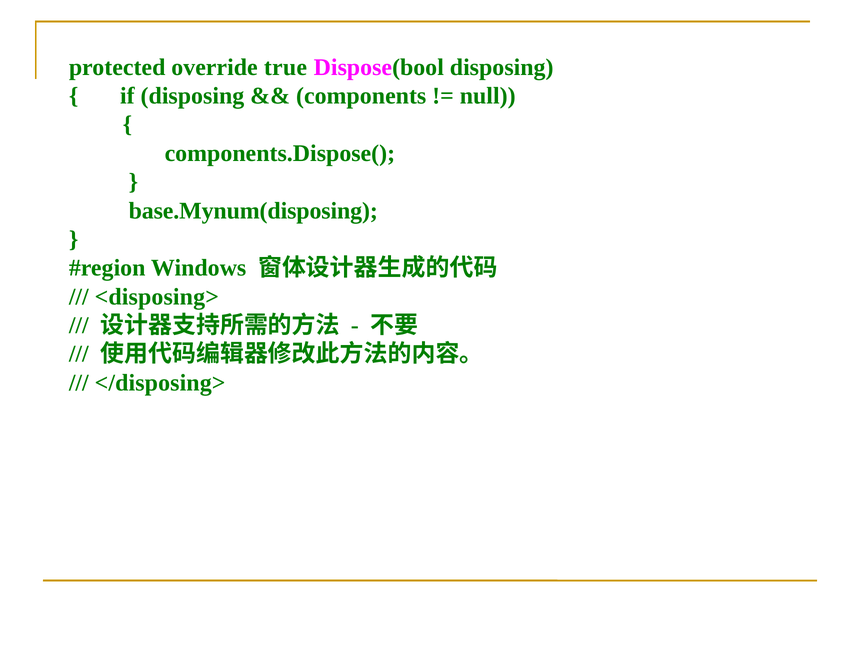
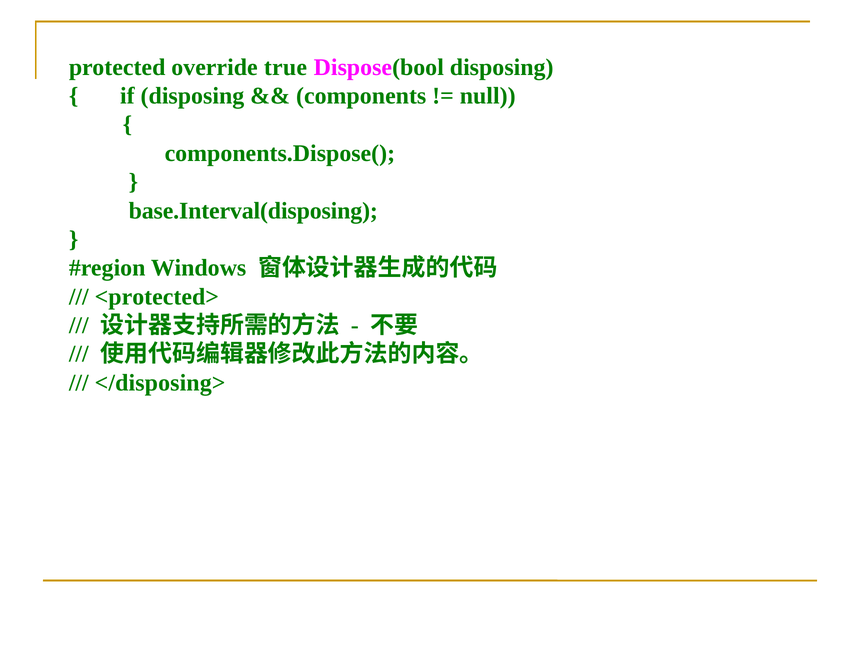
base.Mynum(disposing: base.Mynum(disposing -> base.Interval(disposing (253, 211)
<disposing>: <disposing> -> <protected> (157, 297)
